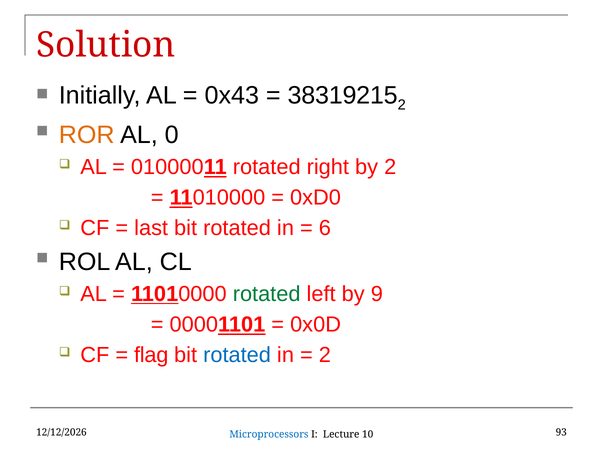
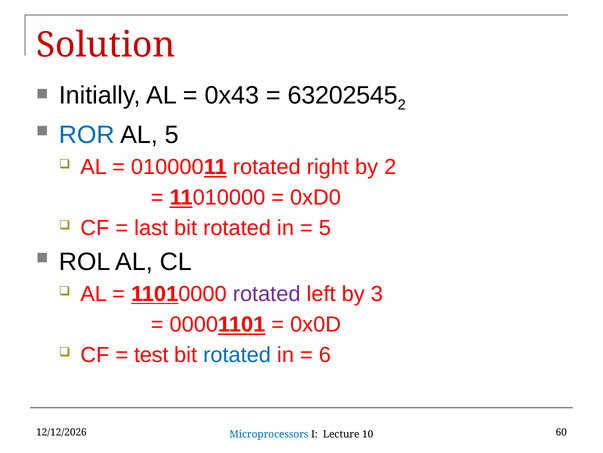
38319215: 38319215 -> 63202545 (343, 95)
ROR colour: orange -> blue (87, 135)
AL 0: 0 -> 5 (172, 135)
6: 6 -> 5 (325, 228)
rotated colour: green -> purple (267, 294)
9: 9 -> 3 (377, 294)
flag: flag -> test (151, 355)
2: 2 -> 6 (325, 355)
93: 93 -> 60 (561, 432)
